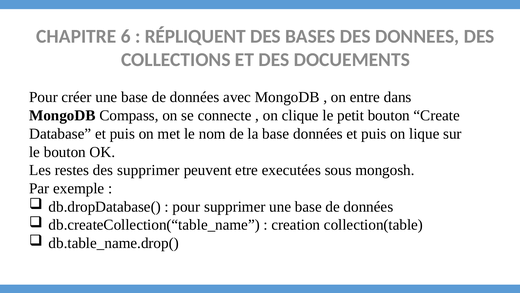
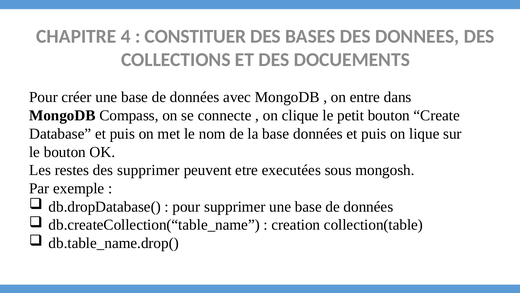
6: 6 -> 4 (126, 36)
RÉPLIQUENT: RÉPLIQUENT -> CONSTITUER (195, 36)
